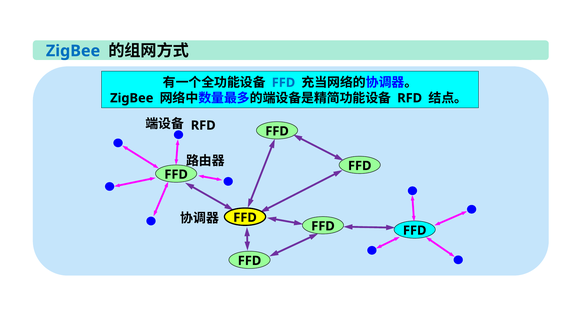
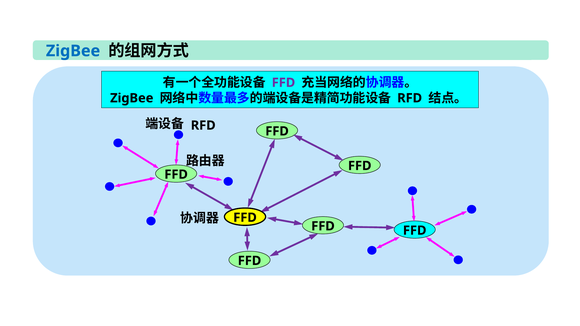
FFD colour: blue -> purple (283, 83)
